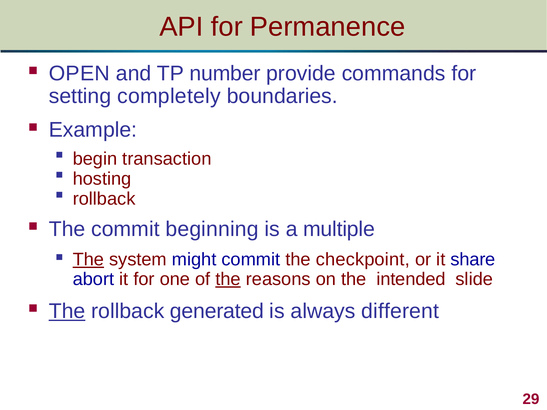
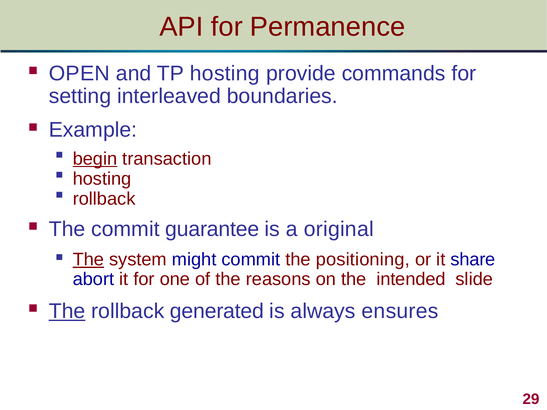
TP number: number -> hosting (225, 73)
completely: completely -> interleaved (169, 96)
begin underline: none -> present (95, 159)
beginning: beginning -> guarantee (212, 229)
multiple: multiple -> original (339, 229)
checkpoint: checkpoint -> positioning (363, 260)
the underline: present -> none (228, 279)
different: different -> ensures (400, 311)
